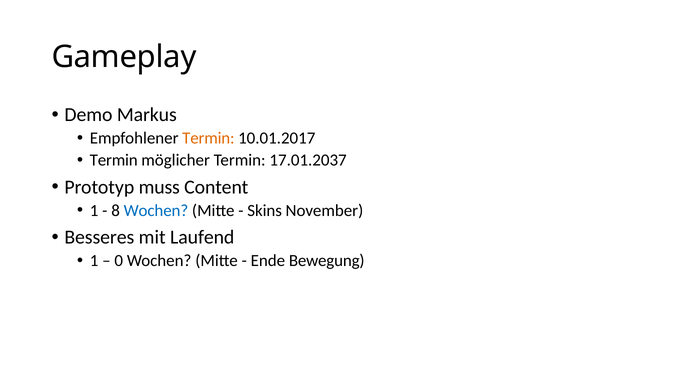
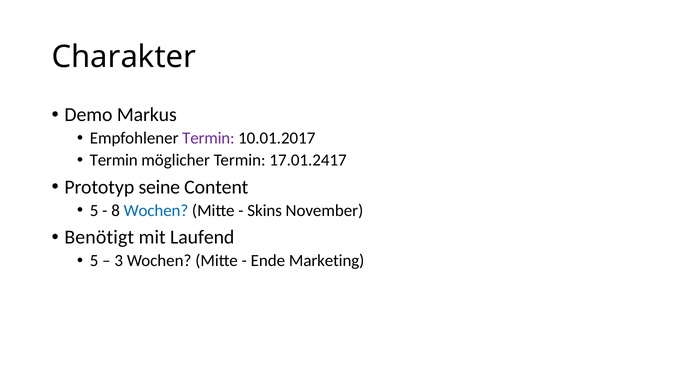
Gameplay: Gameplay -> Charakter (124, 57)
Termin colour: orange -> purple (208, 138)
17.01.2037: 17.01.2037 -> 17.01.2417 (308, 160)
muss: muss -> seine (159, 187)
1: 1 -> 5 (94, 210)
Besseres: Besseres -> Benötigt (99, 237)
1: 1 -> 5 (94, 260)
0: 0 -> 3 (119, 260)
Bewegung: Bewegung -> Marketing (327, 260)
